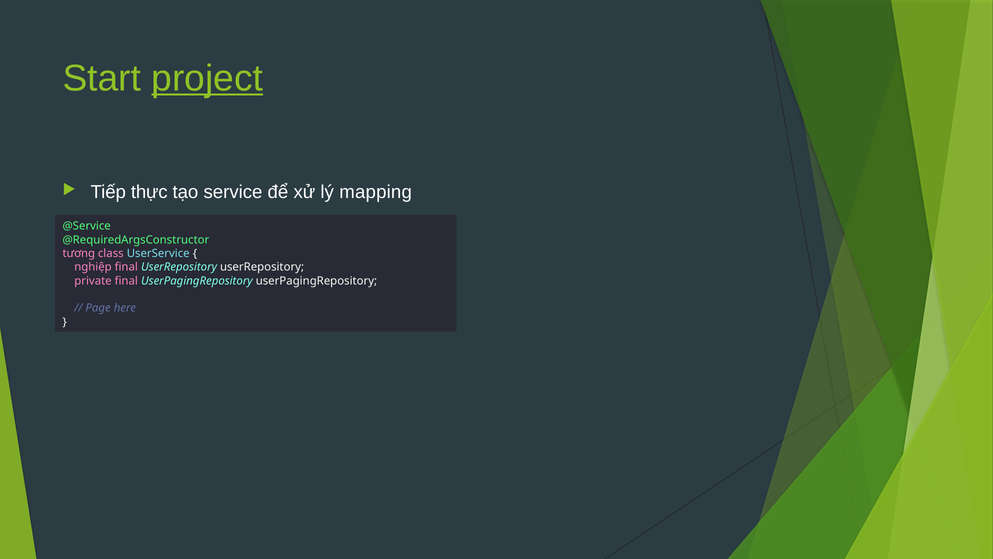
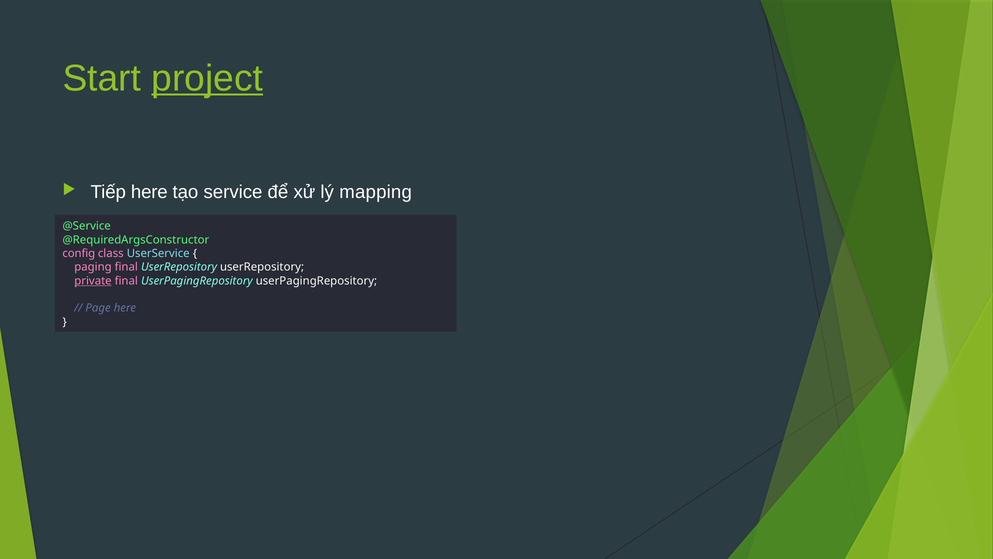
Tiếp thực: thực -> here (149, 192)
tương: tương -> config (79, 253)
nghiệp: nghiệp -> paging (93, 267)
private underline: none -> present (93, 281)
